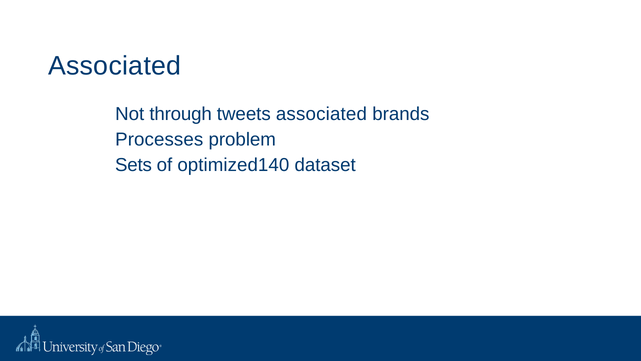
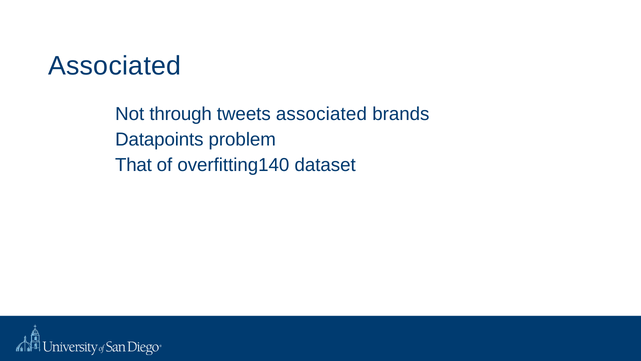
Processes: Processes -> Datapoints (159, 139)
Sets: Sets -> That (133, 165)
optimized140: optimized140 -> overfitting140 (233, 165)
